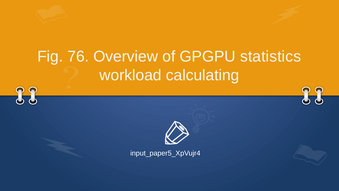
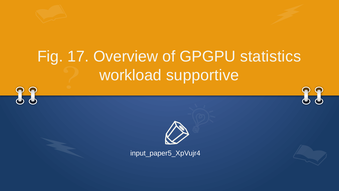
76: 76 -> 17 (78, 56)
calculating: calculating -> supportive (203, 75)
